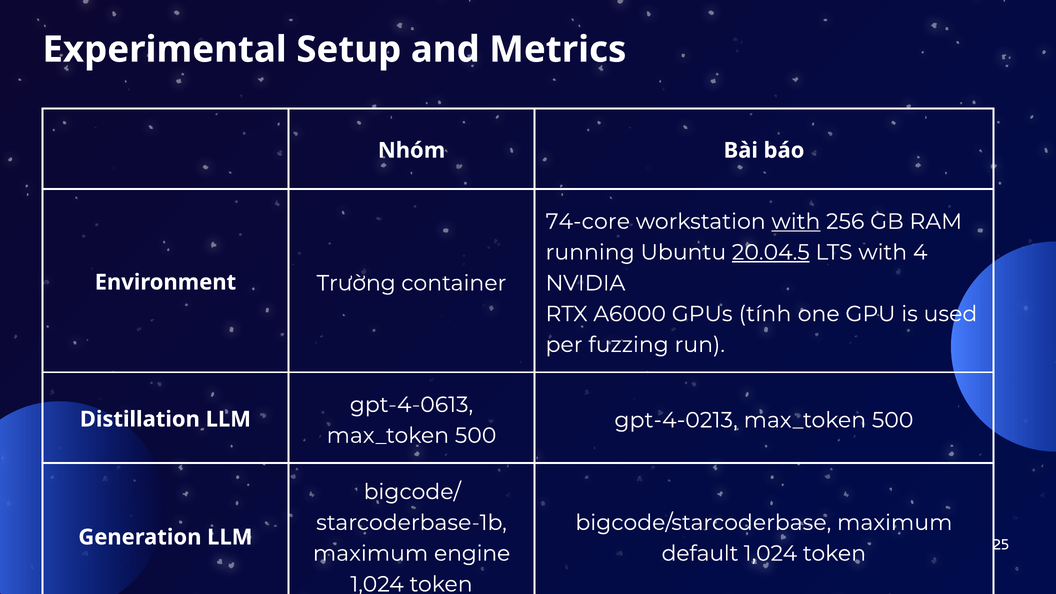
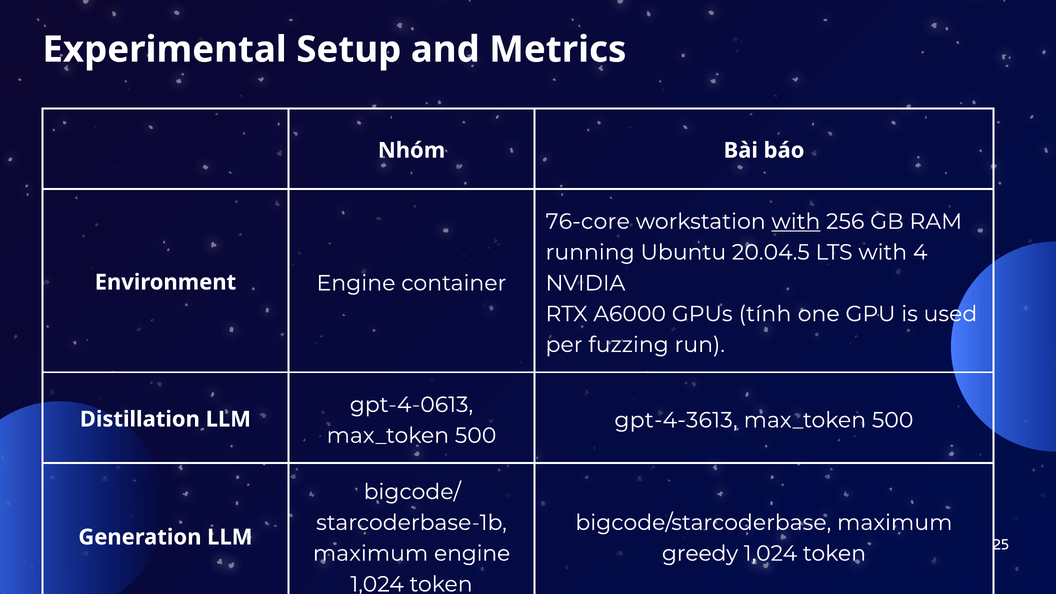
74-core: 74-core -> 76-core (588, 222)
20.04.5 underline: present -> none (771, 252)
Environment Trường: Trường -> Engine (356, 283)
gpt-4-0213: gpt-4-0213 -> gpt-4-3613 (676, 420)
default: default -> greedy (700, 553)
